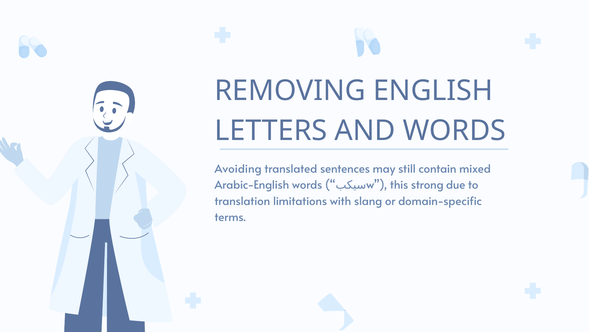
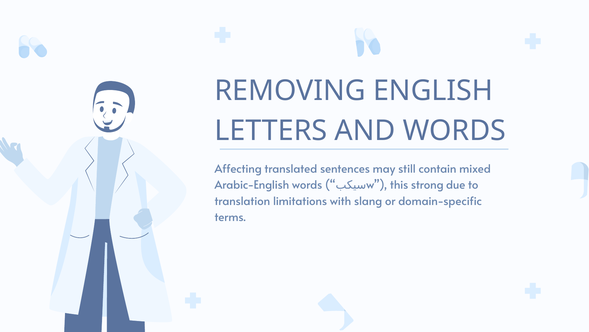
Avoiding: Avoiding -> Affecting (238, 169)
